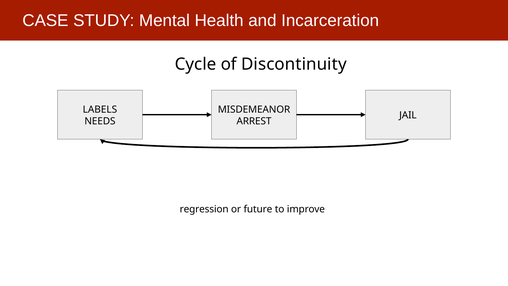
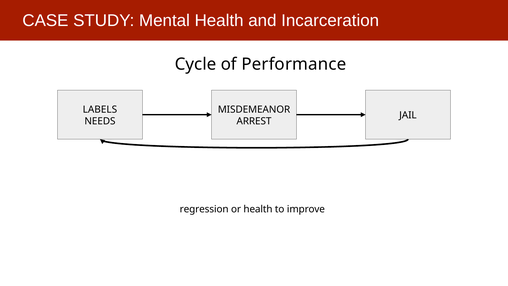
Discontinuity: Discontinuity -> Performance (294, 64)
or future: future -> health (258, 209)
